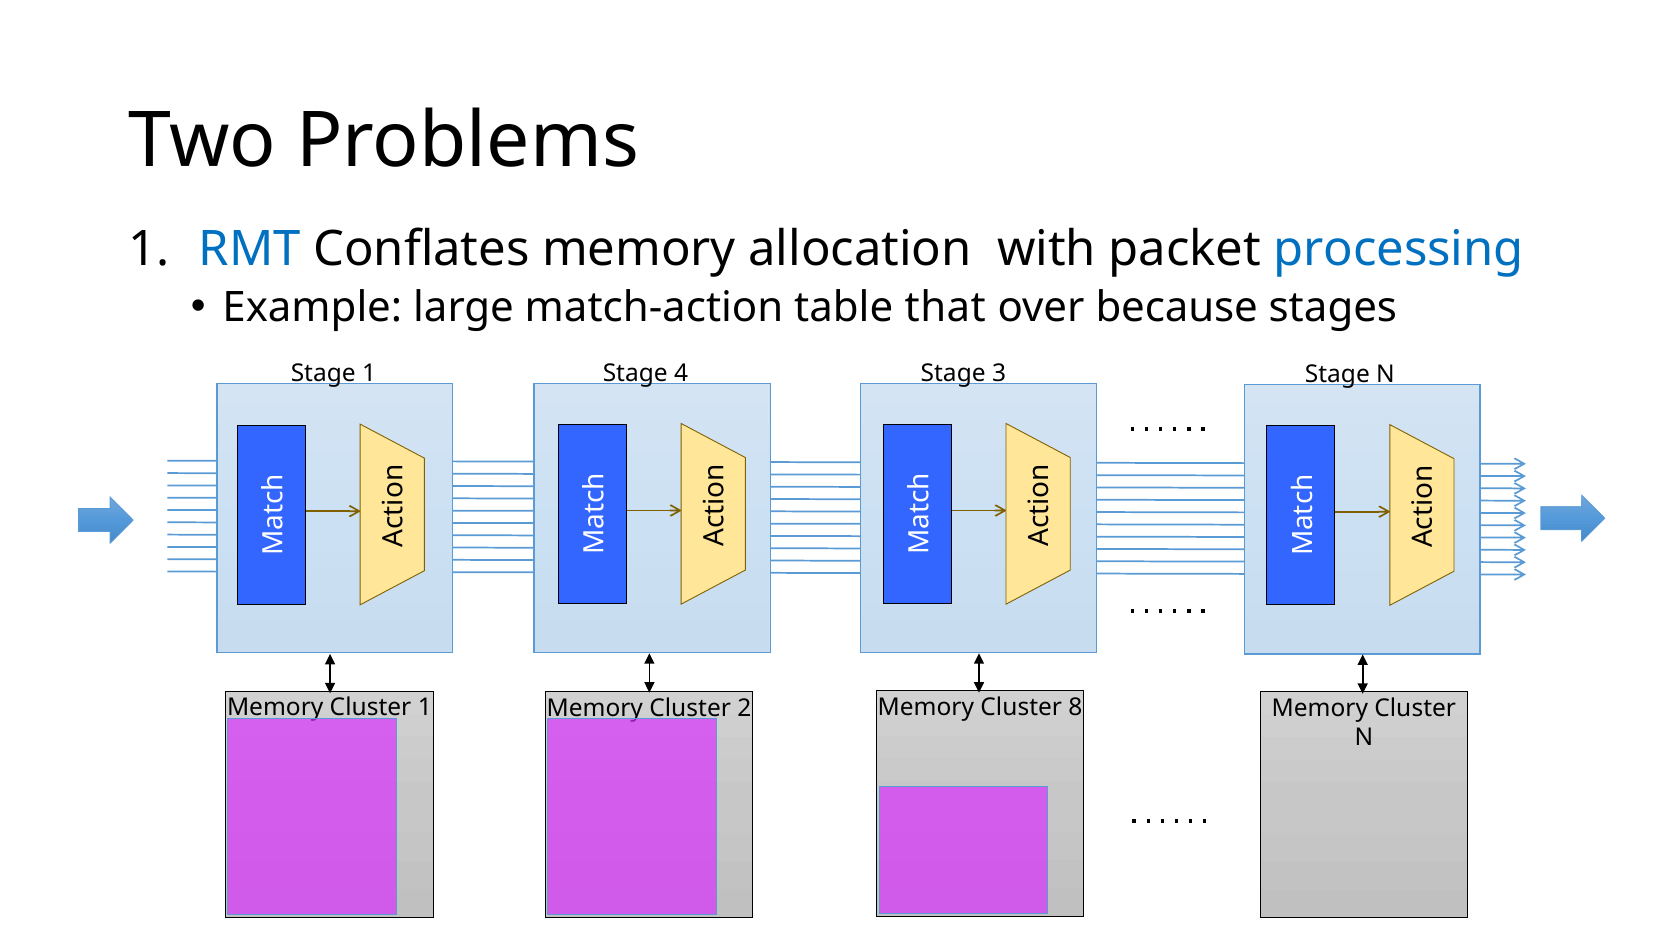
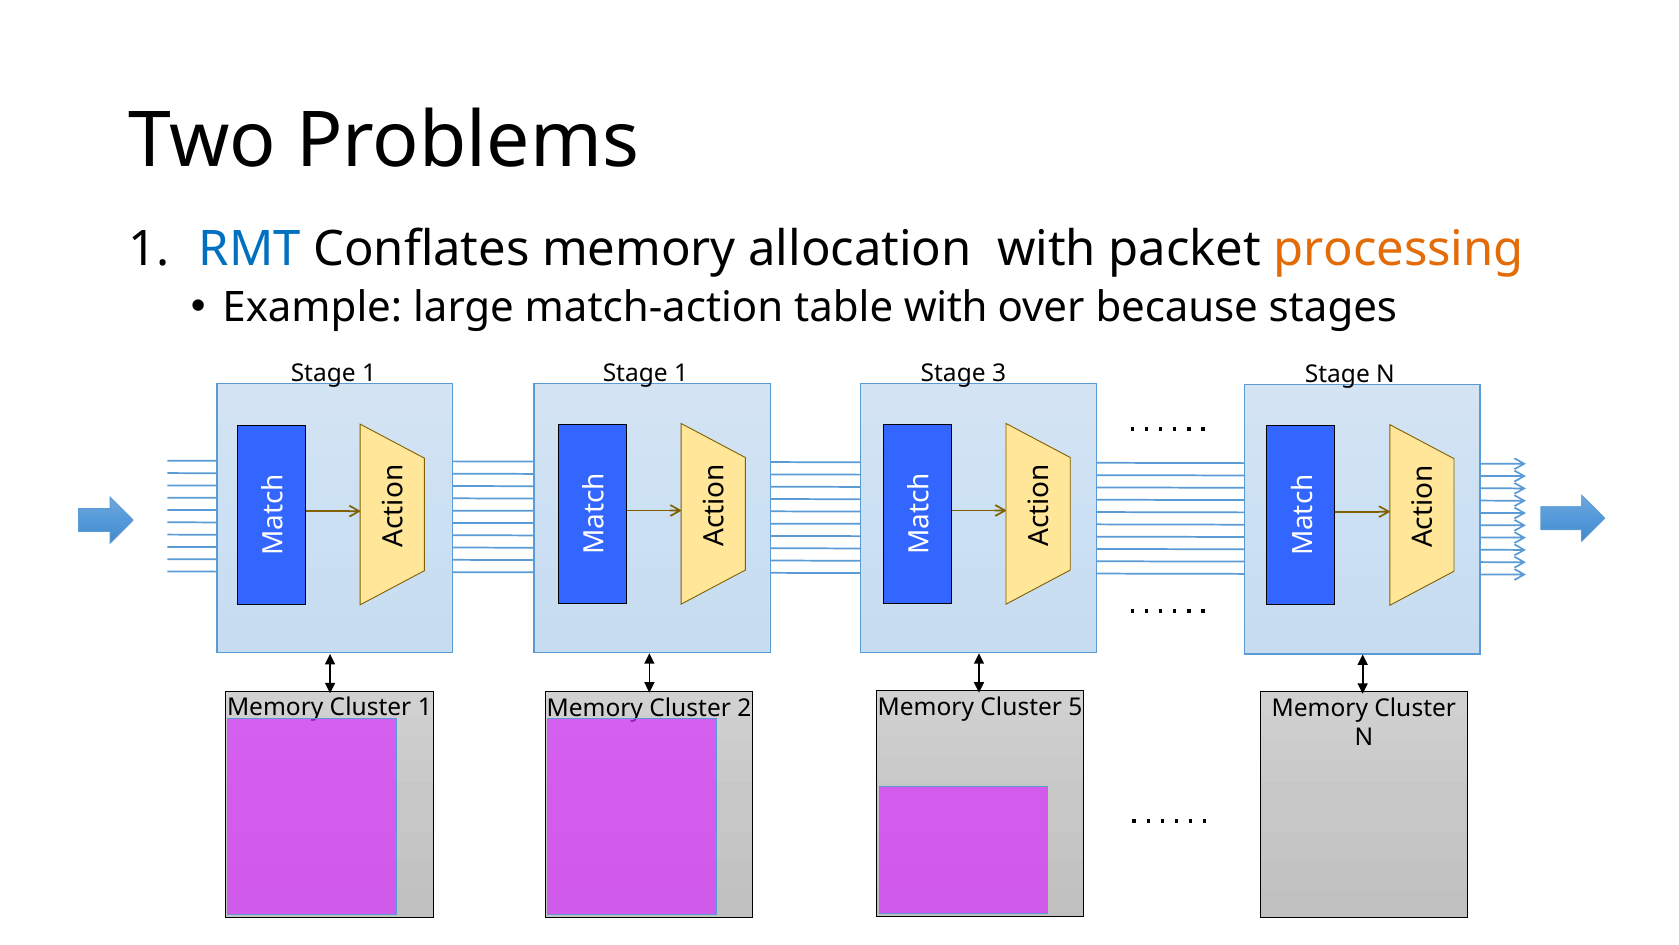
processing colour: blue -> orange (1399, 250)
table that: that -> with (946, 307)
1 Stage 4: 4 -> 1 (681, 373)
8: 8 -> 5 (1075, 707)
